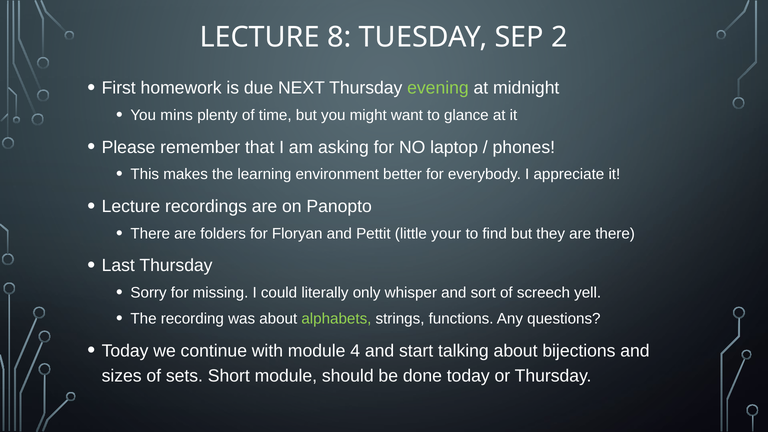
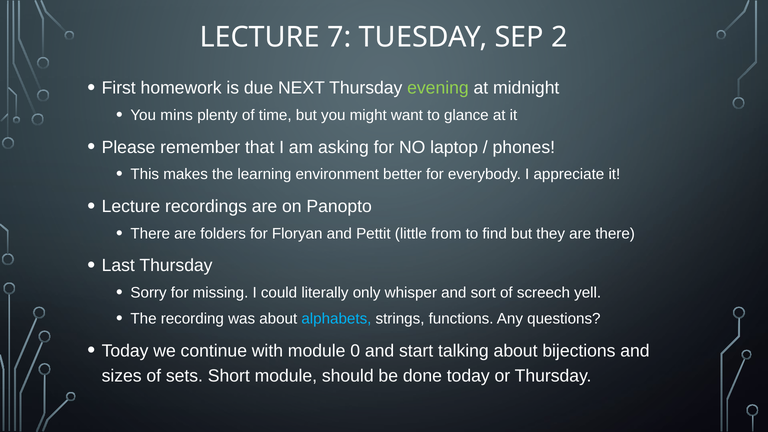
8: 8 -> 7 (339, 37)
your: your -> from (446, 234)
alphabets colour: light green -> light blue (336, 319)
4: 4 -> 0 (355, 351)
